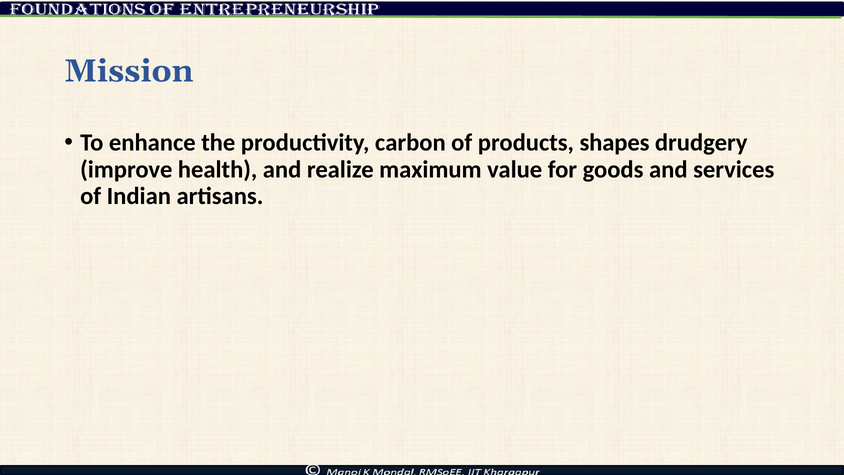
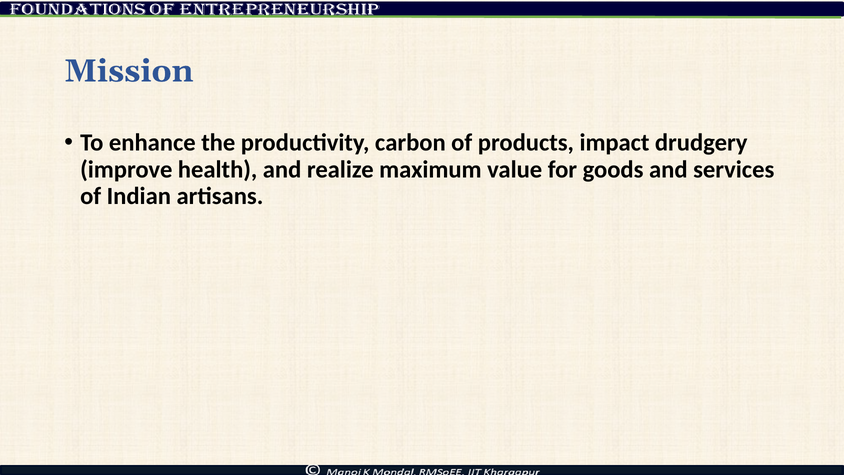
shapes: shapes -> impact (614, 143)
